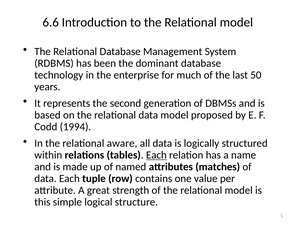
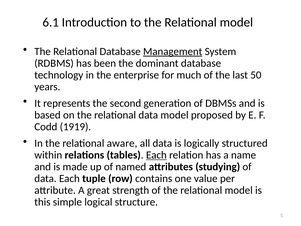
6.6: 6.6 -> 6.1 (51, 22)
Management underline: none -> present (173, 51)
1994: 1994 -> 1919 (75, 127)
matches: matches -> studying (218, 167)
